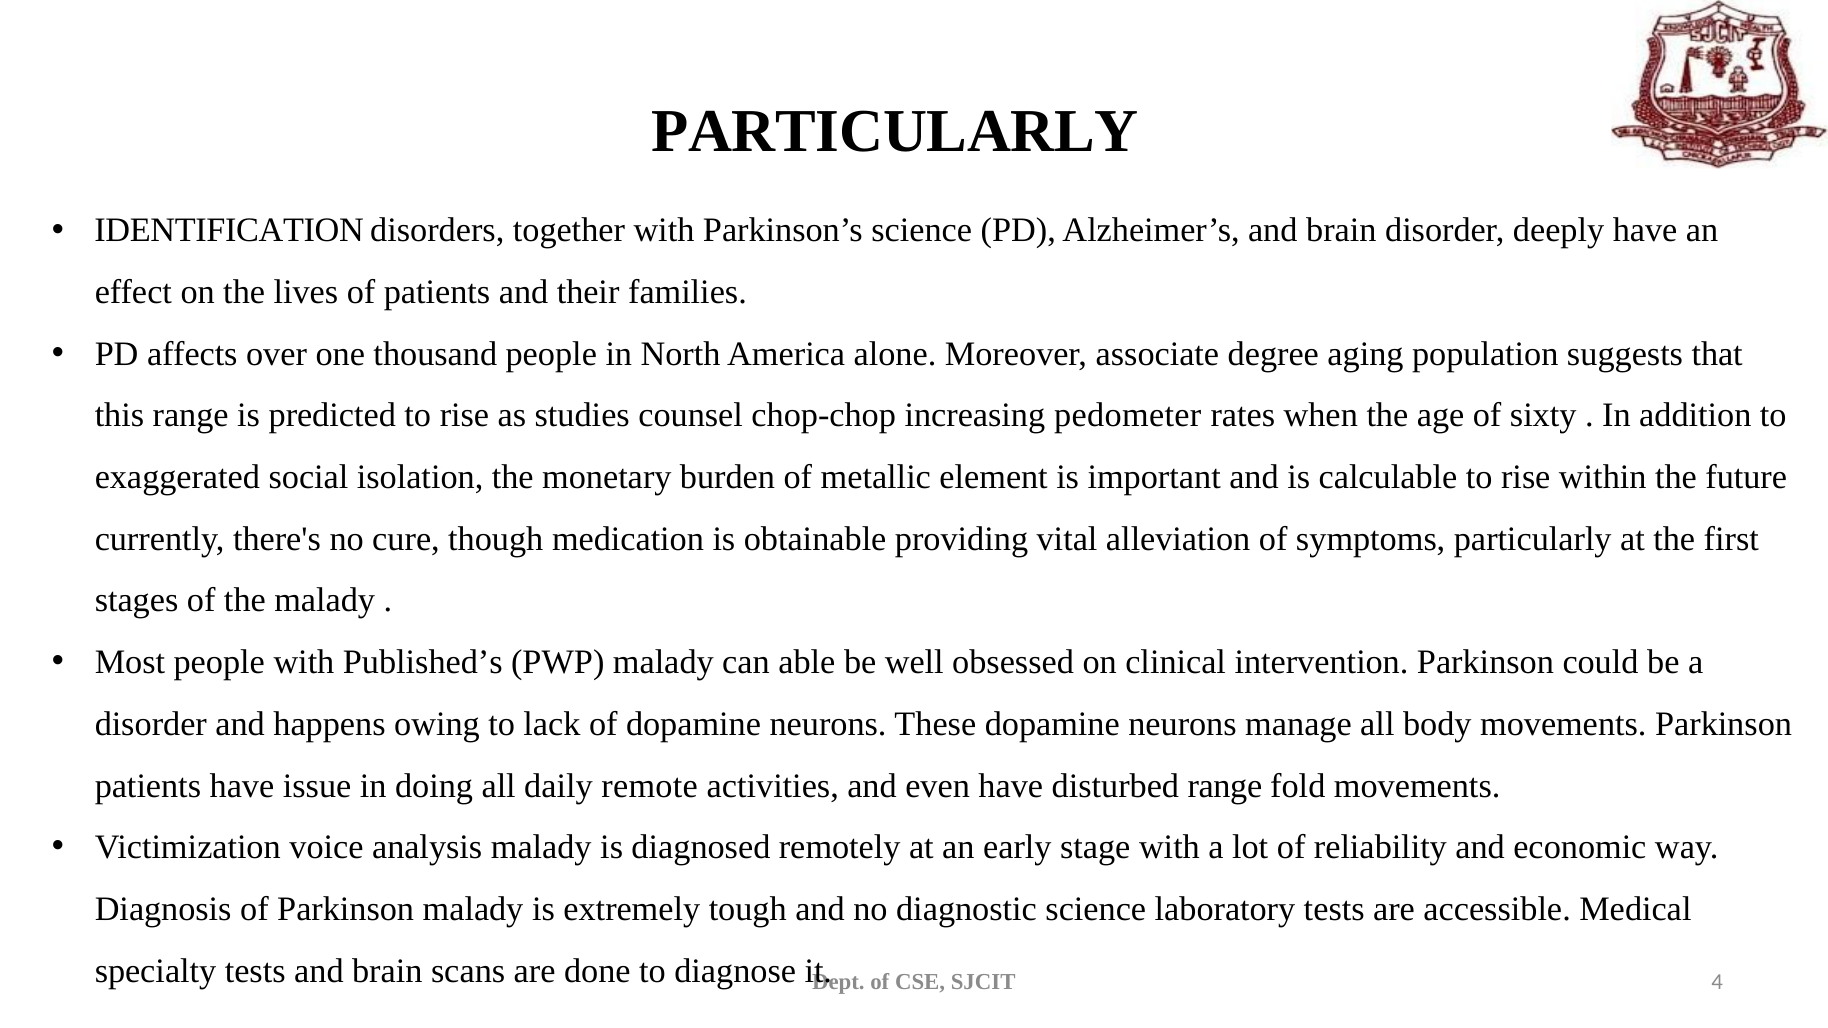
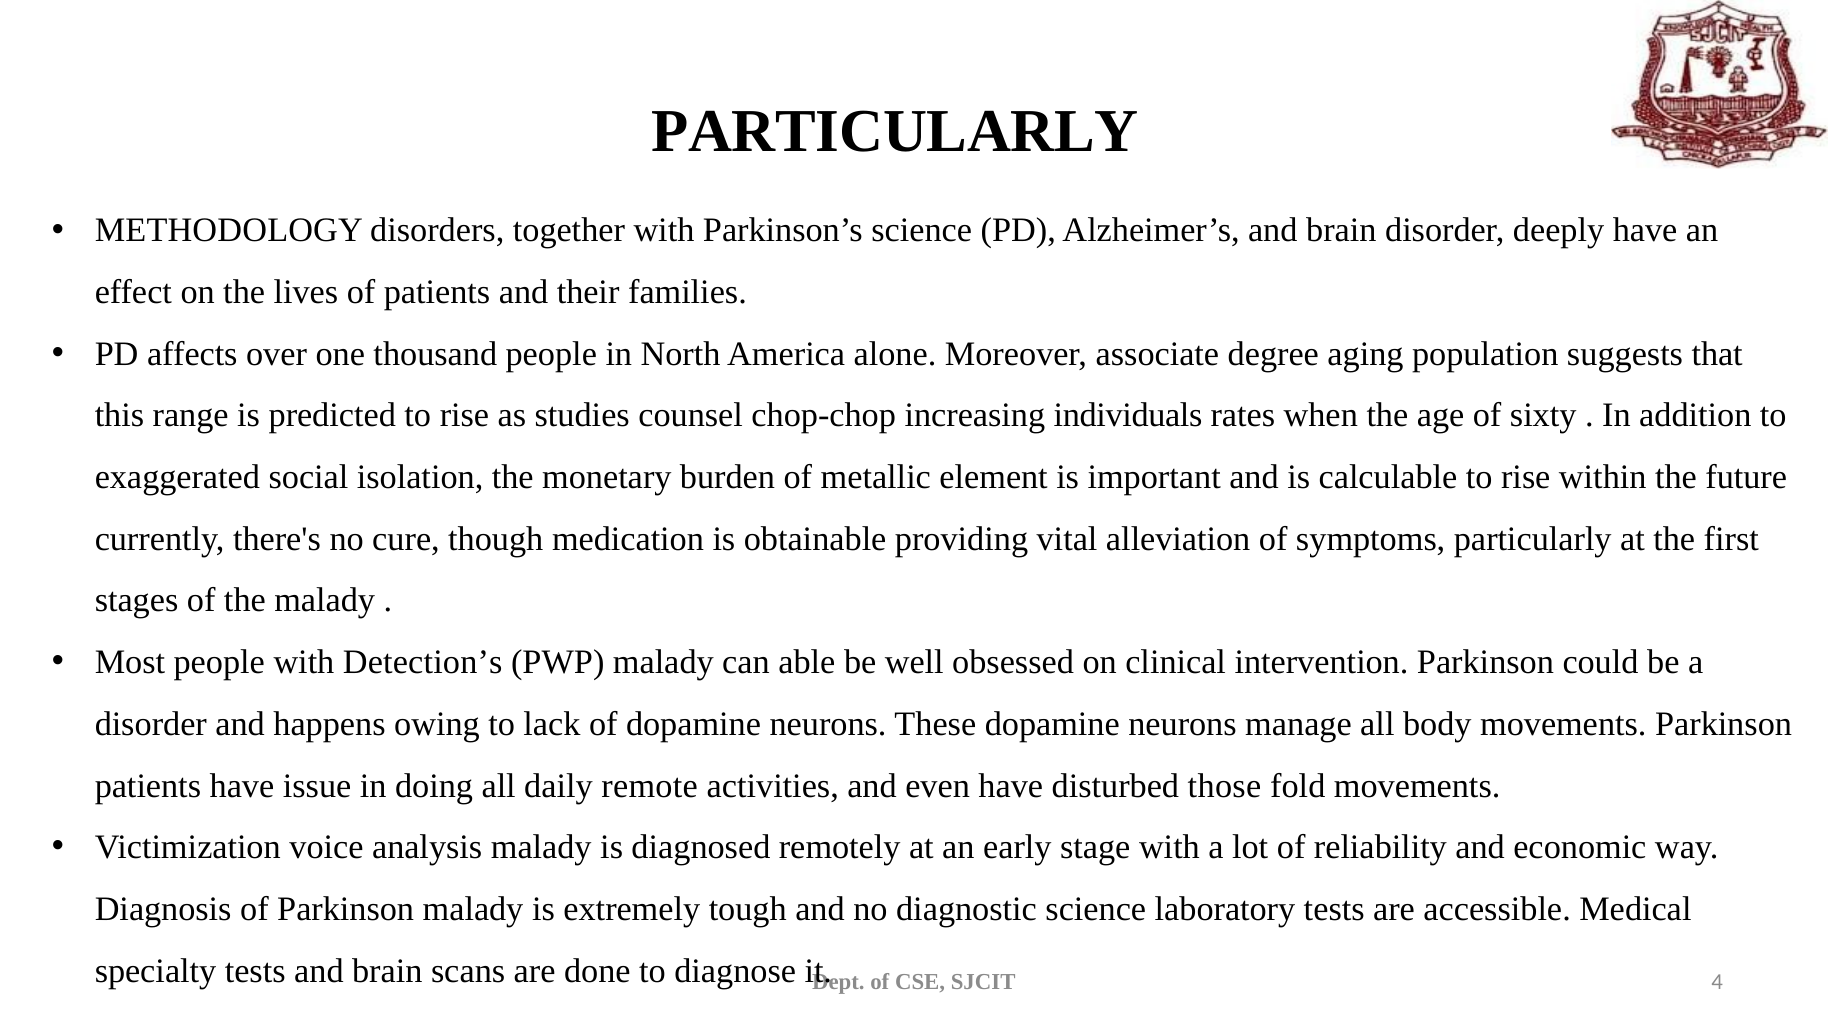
IDENTIFICATION: IDENTIFICATION -> METHODOLOGY (229, 231)
pedometer: pedometer -> individuals (1128, 416)
Published’s: Published’s -> Detection’s (423, 663)
disturbed range: range -> those (1225, 786)
